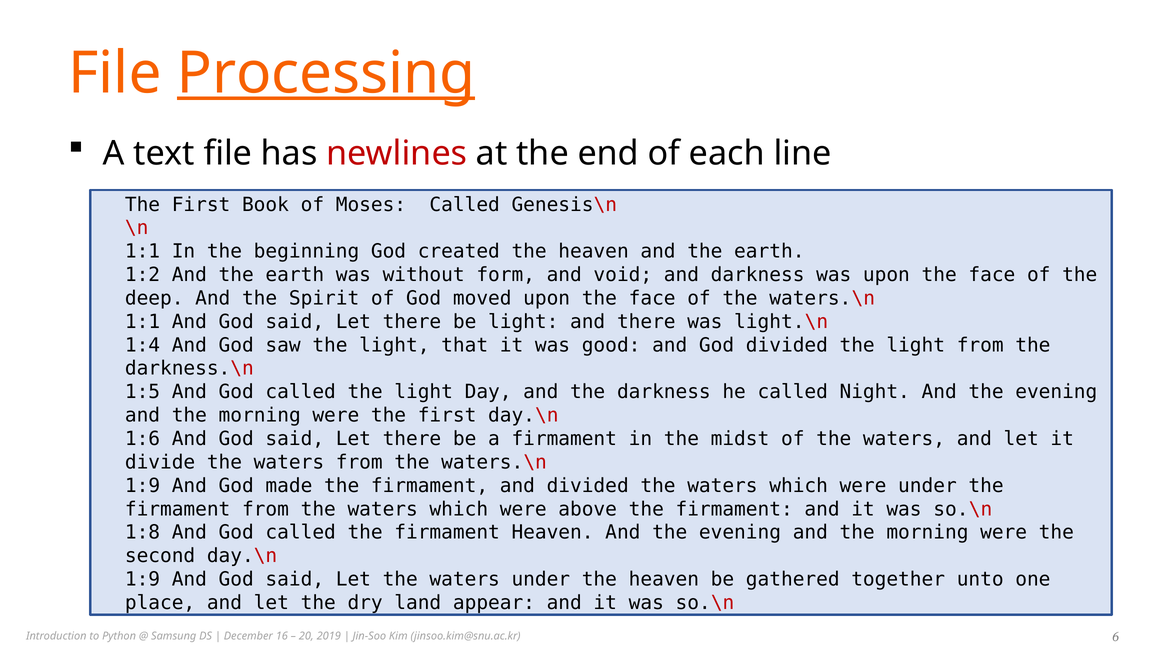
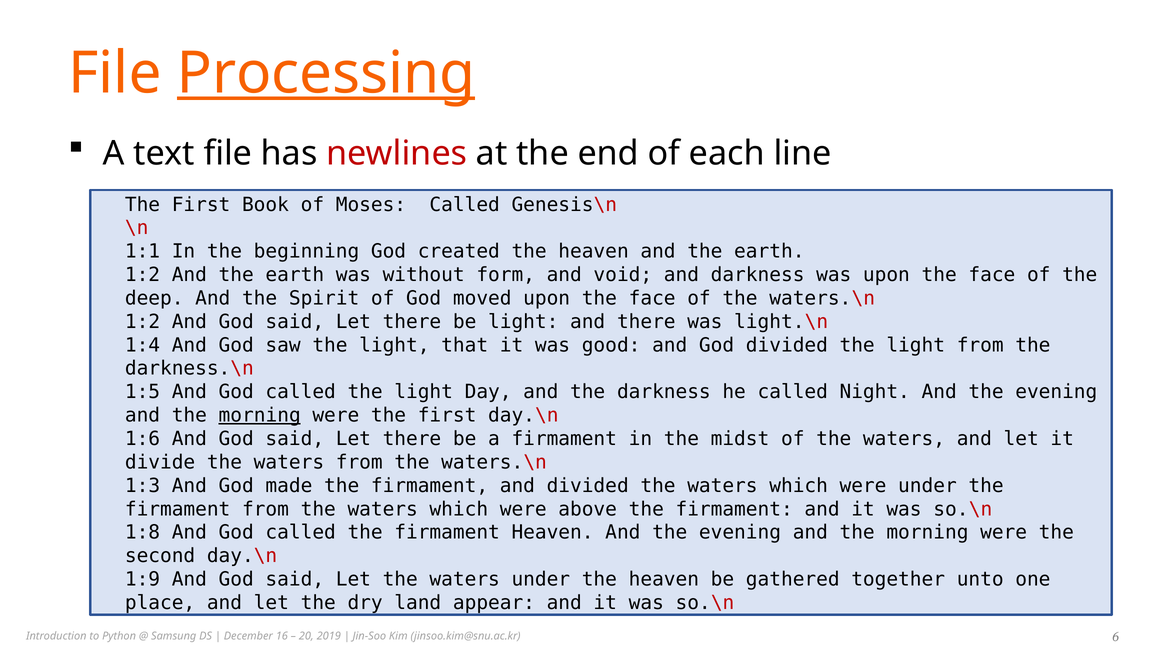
1:1: 1:1 -> 1:2 (143, 322)
morning underline: none -> present (260, 415)
1:9: 1:9 -> 1:3 (143, 485)
